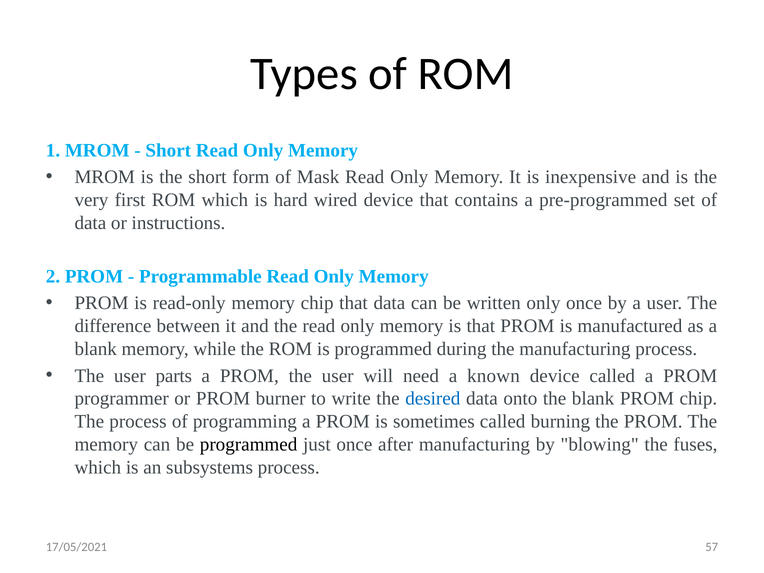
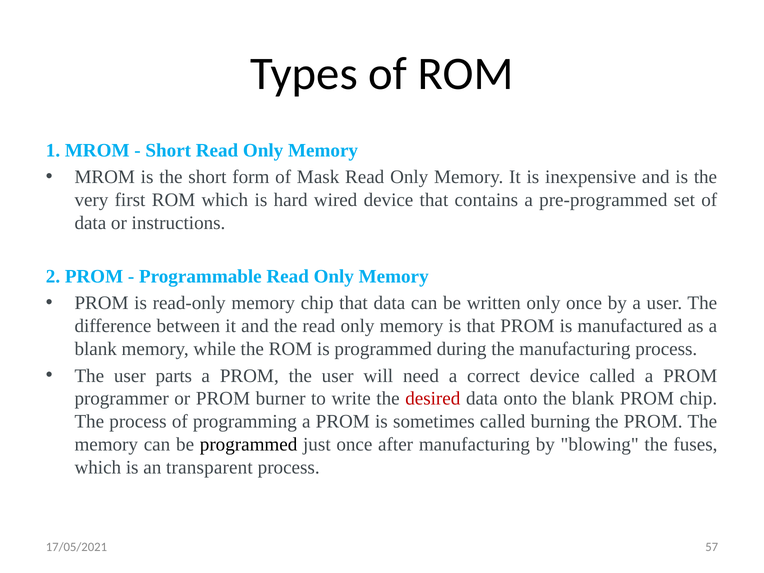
known: known -> correct (494, 376)
desired colour: blue -> red (433, 399)
subsystems: subsystems -> transparent (209, 467)
